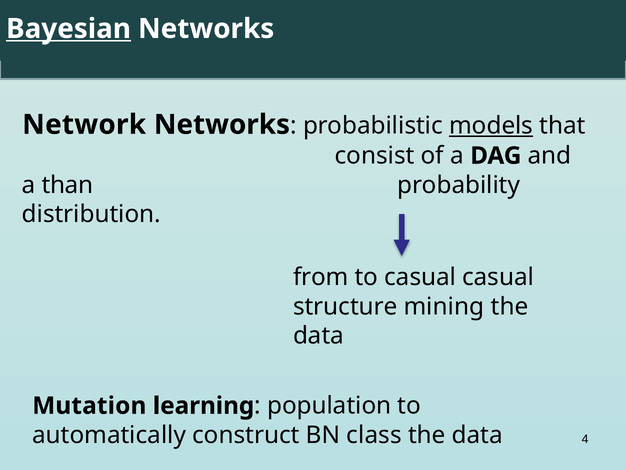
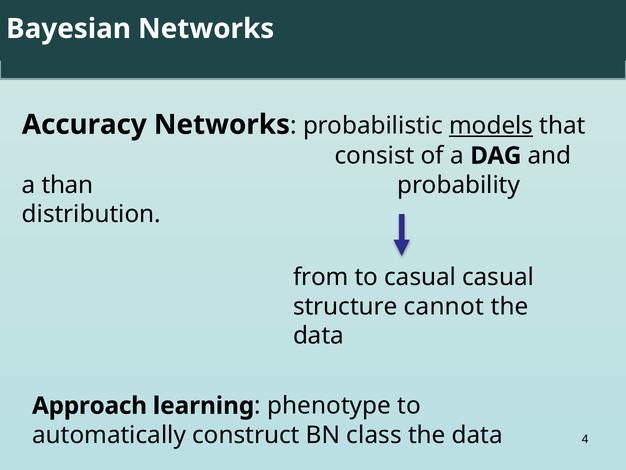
Bayesian underline: present -> none (69, 29)
Network: Network -> Accuracy (84, 124)
mining: mining -> cannot (444, 306)
Mutation: Mutation -> Approach (90, 405)
population: population -> phenotype (329, 405)
